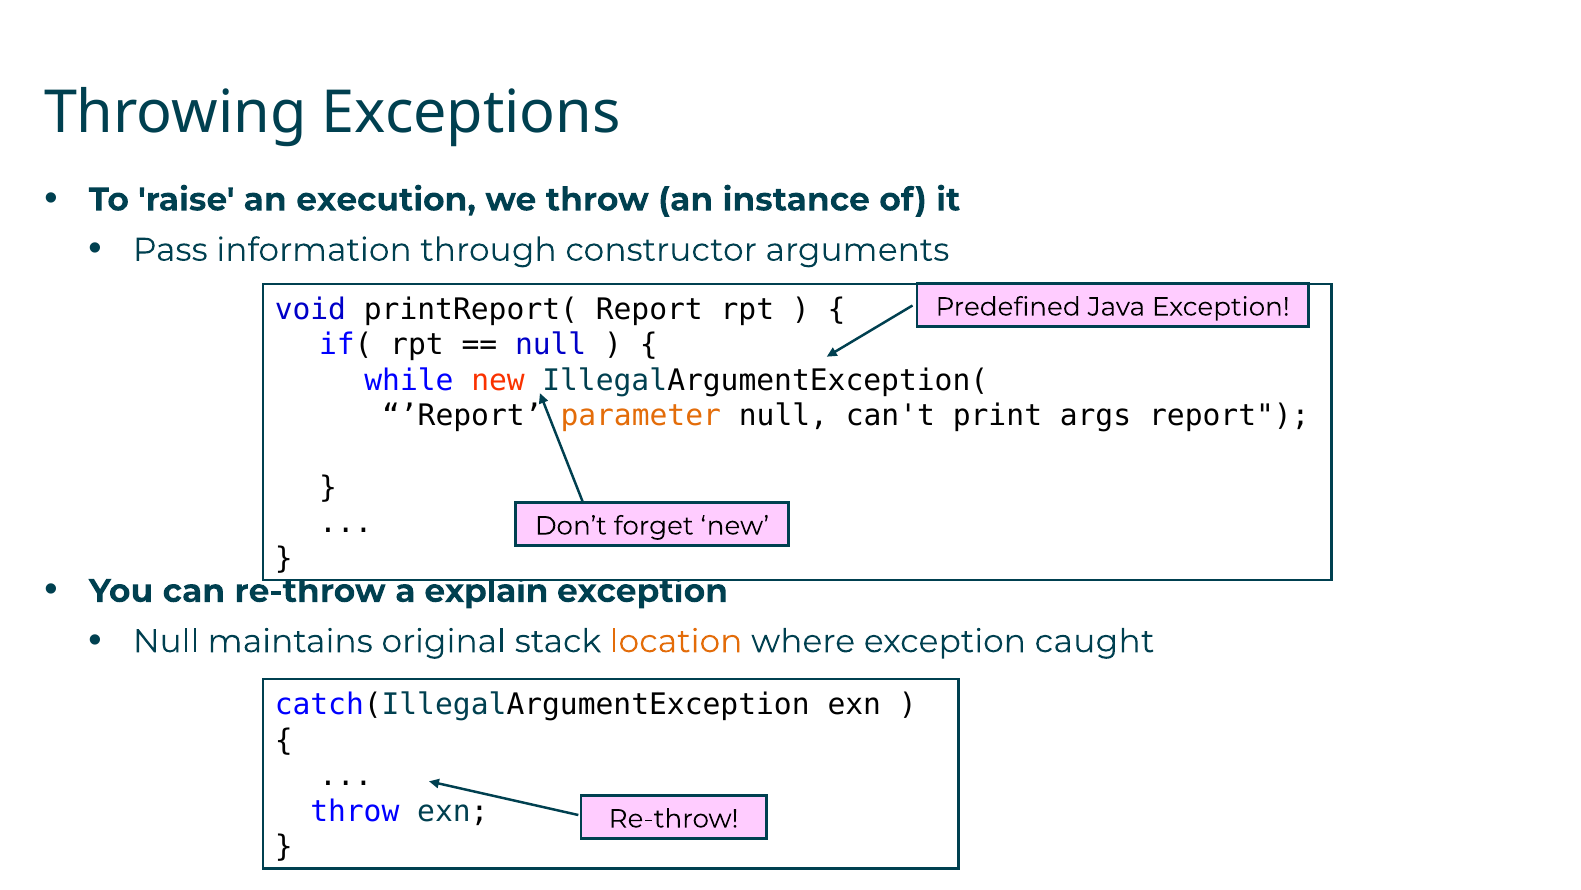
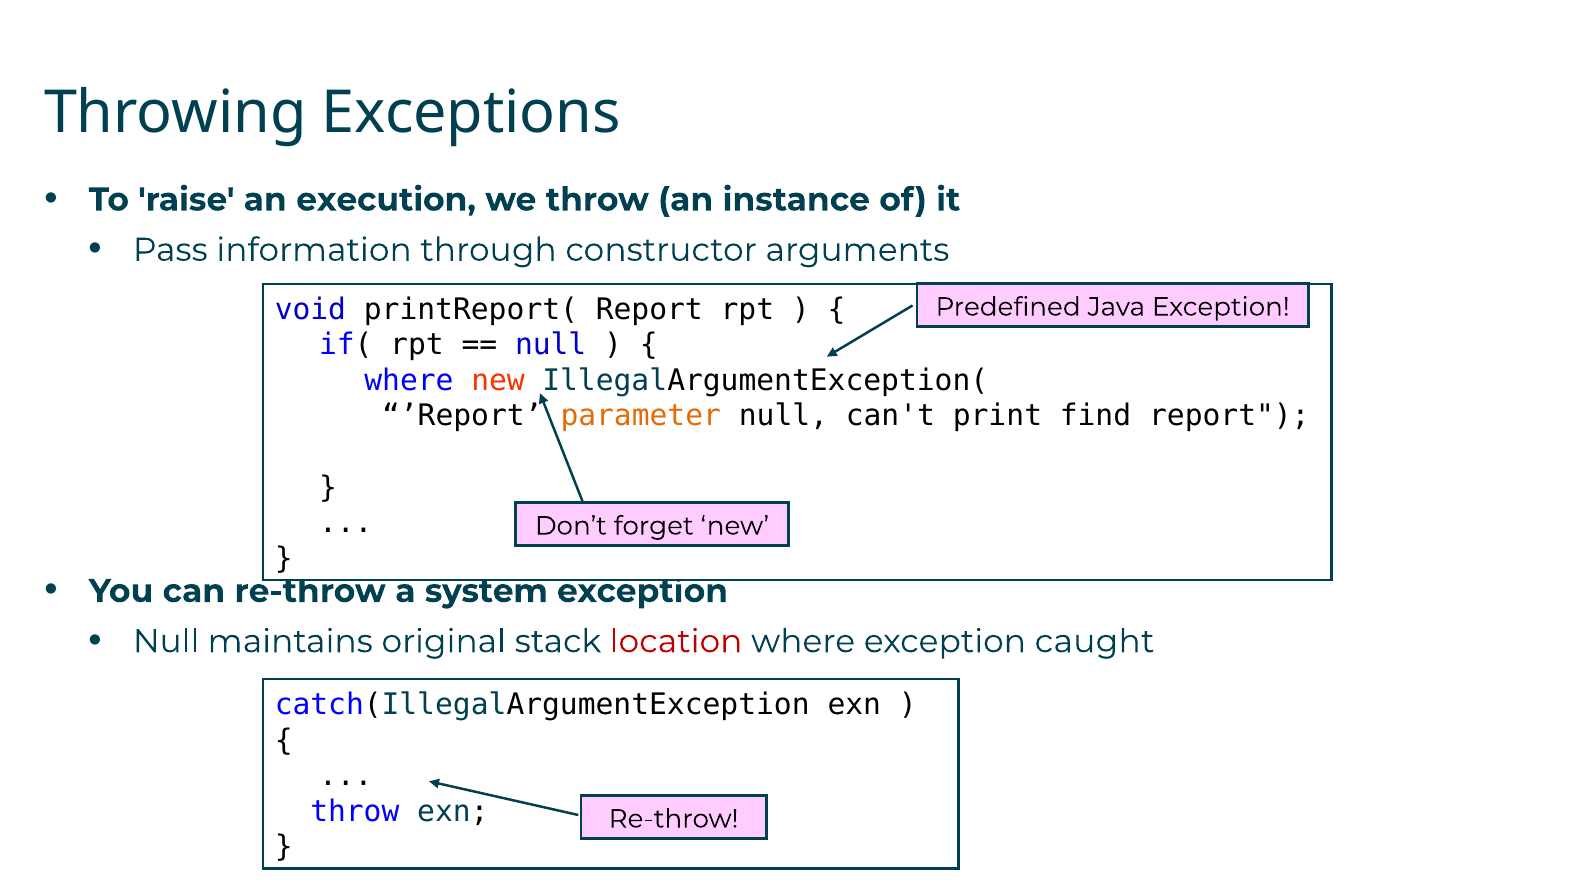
while: while -> where (409, 380)
args: args -> find (1096, 416)
explain: explain -> system (486, 591)
location colour: orange -> red (676, 641)
